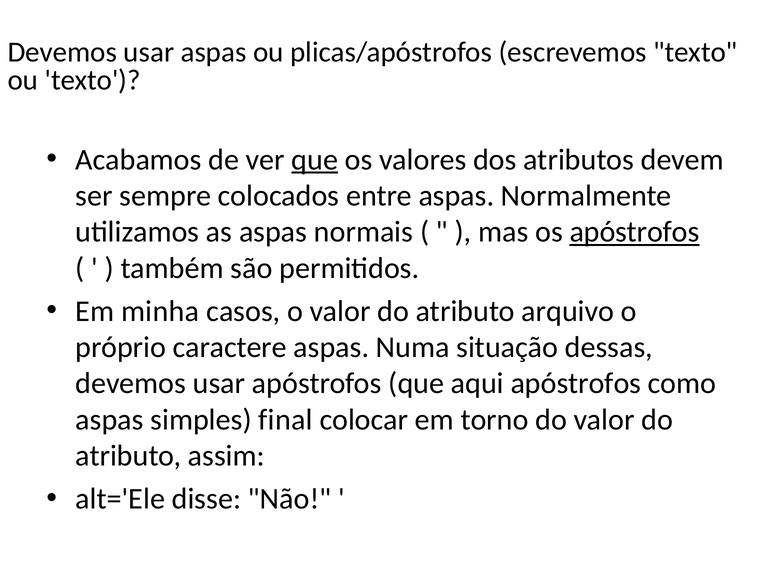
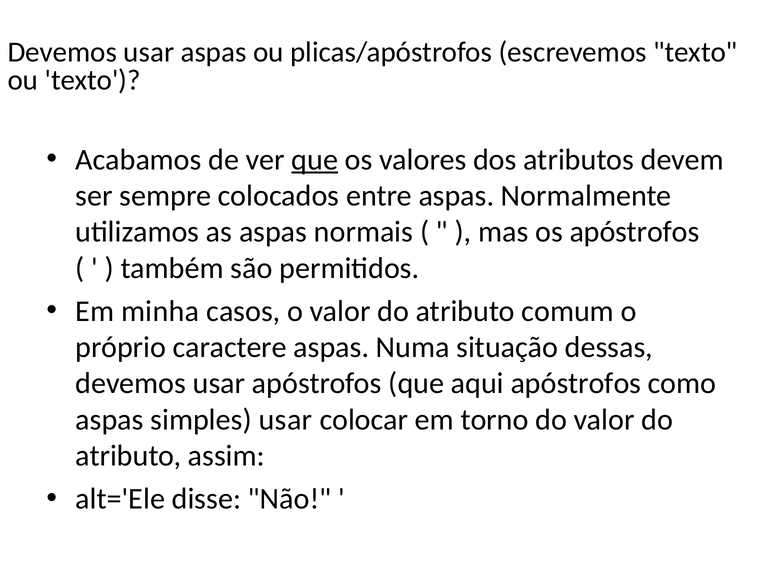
apóstrofos underline: present -> none (635, 232)
arquivo: arquivo -> comum (568, 311)
simples final: final -> usar (286, 420)
